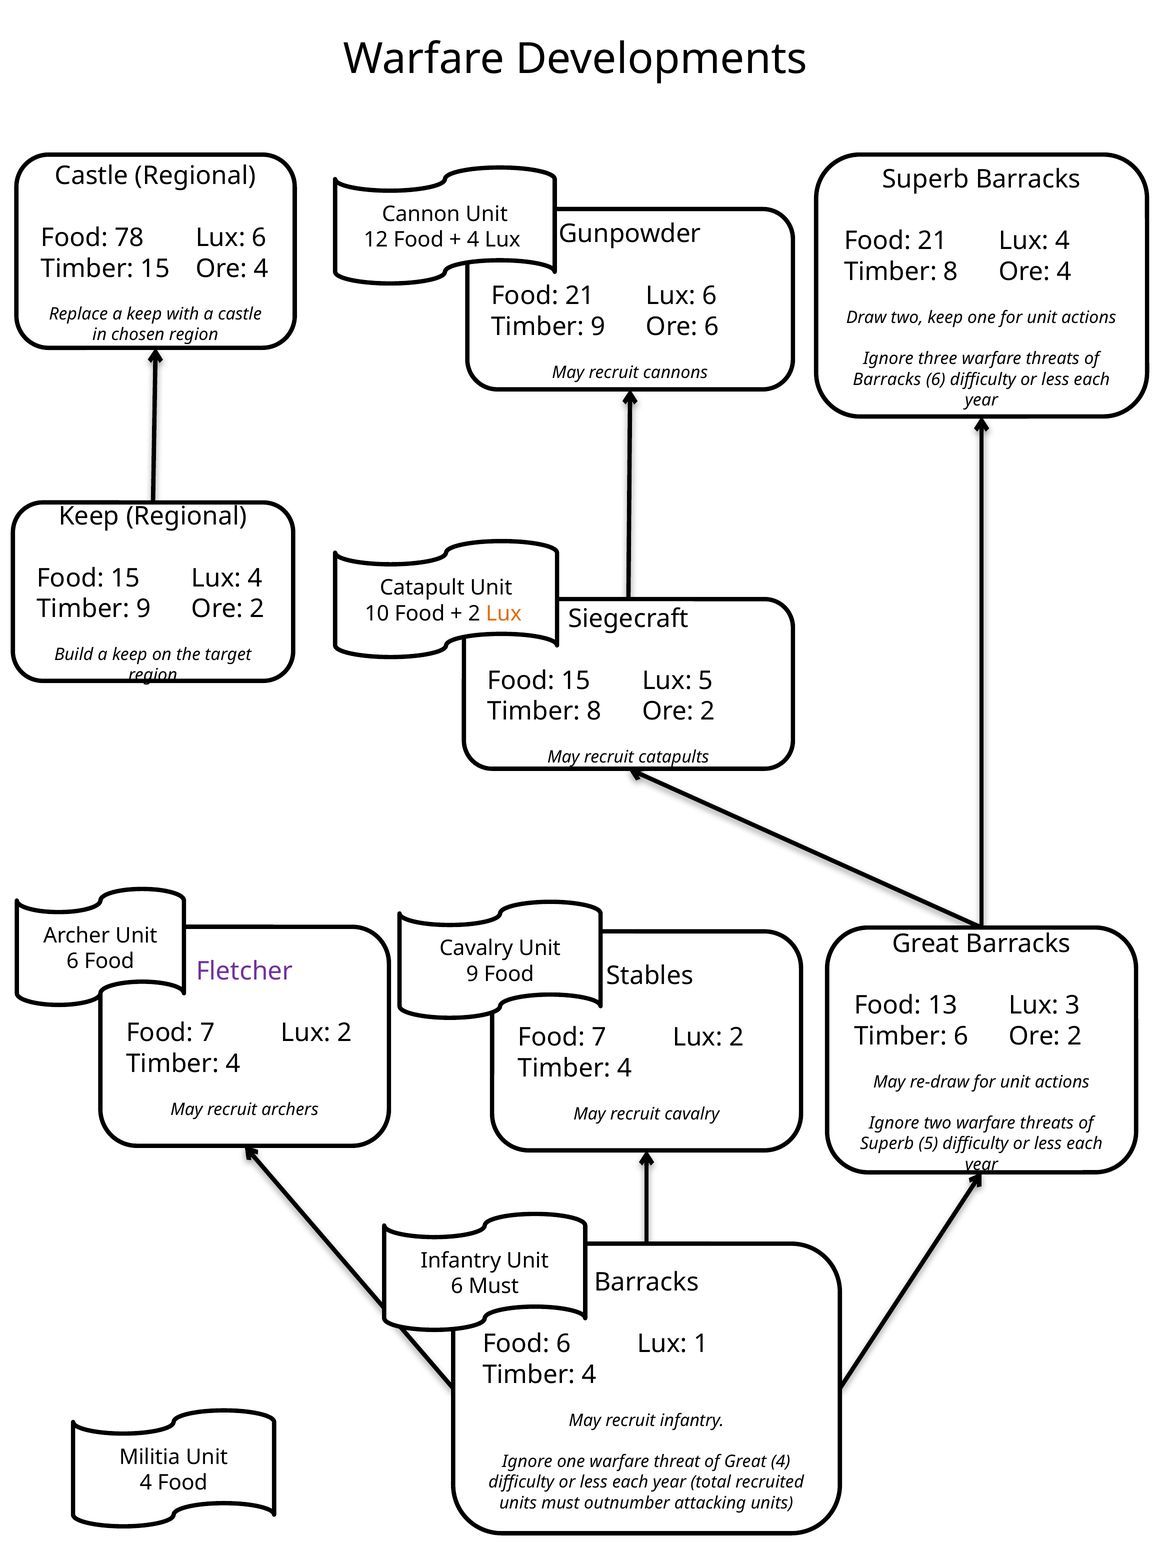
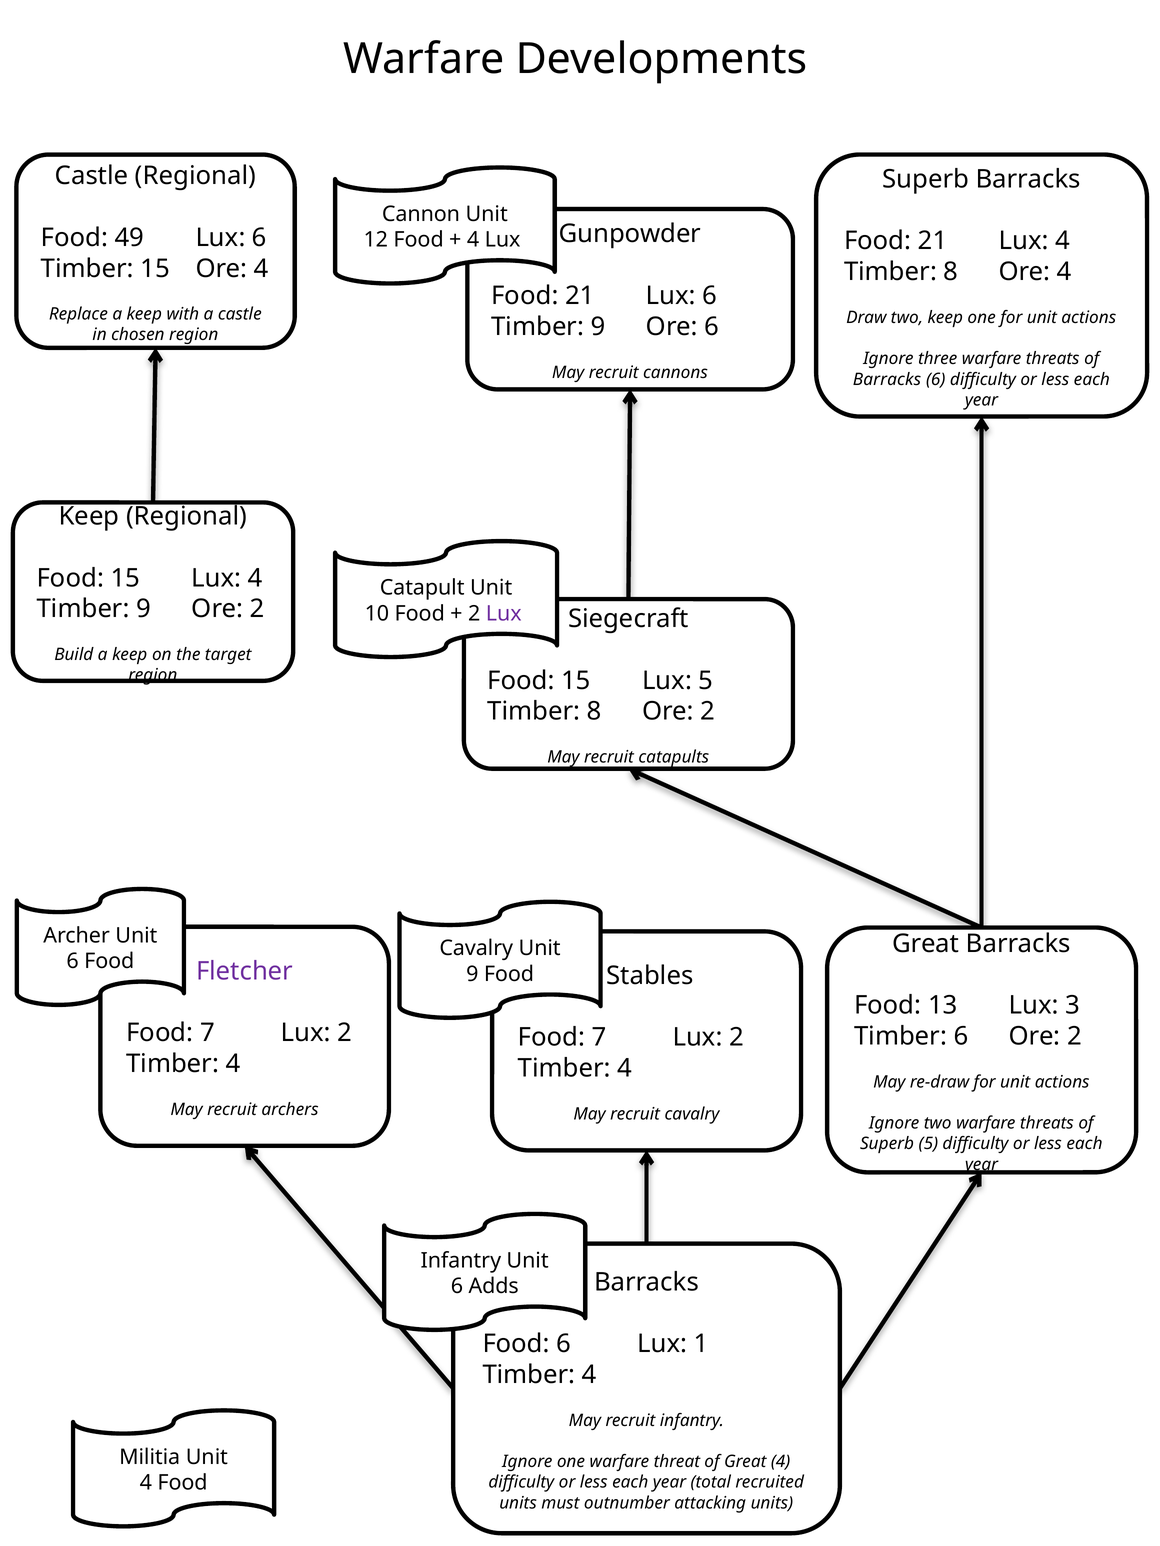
78: 78 -> 49 (129, 238)
Lux colour: orange -> purple (504, 614)
6 Must: Must -> Adds (494, 1287)
